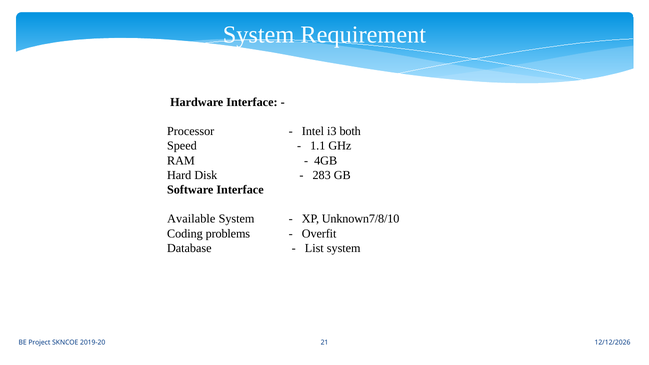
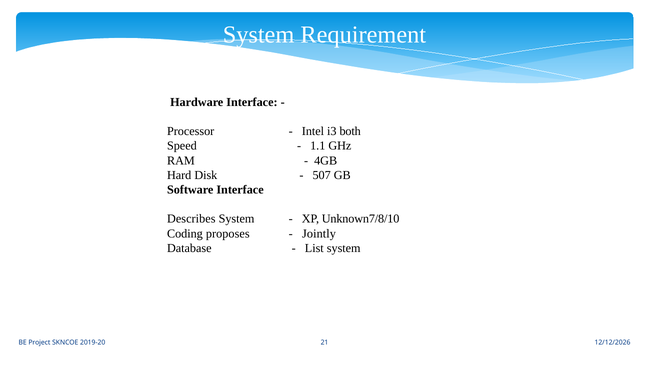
283: 283 -> 507 (322, 175)
Available: Available -> Describes (191, 219)
problems: problems -> proposes (228, 234)
Overfit: Overfit -> Jointly (319, 234)
